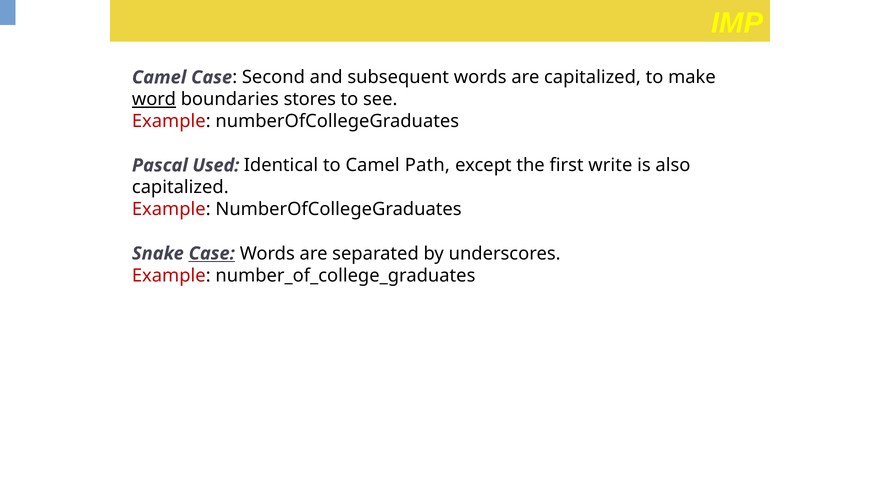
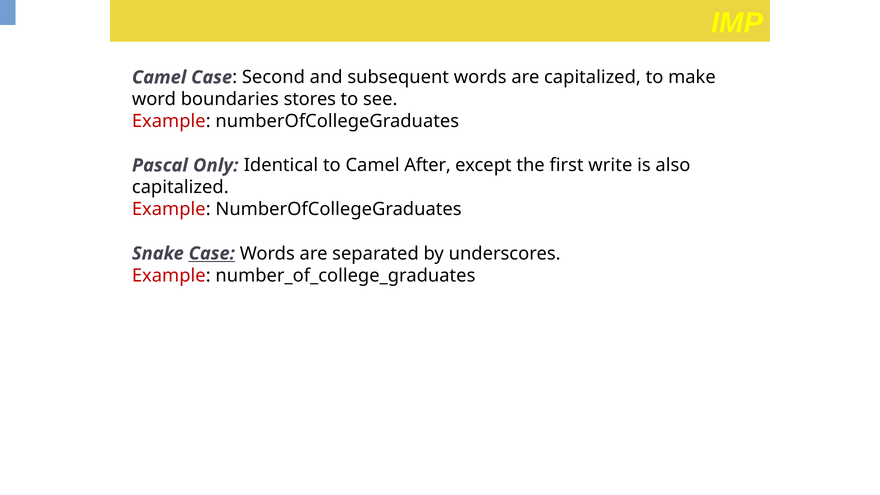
word underline: present -> none (154, 99)
Used: Used -> Only (216, 165)
Path: Path -> After (428, 165)
